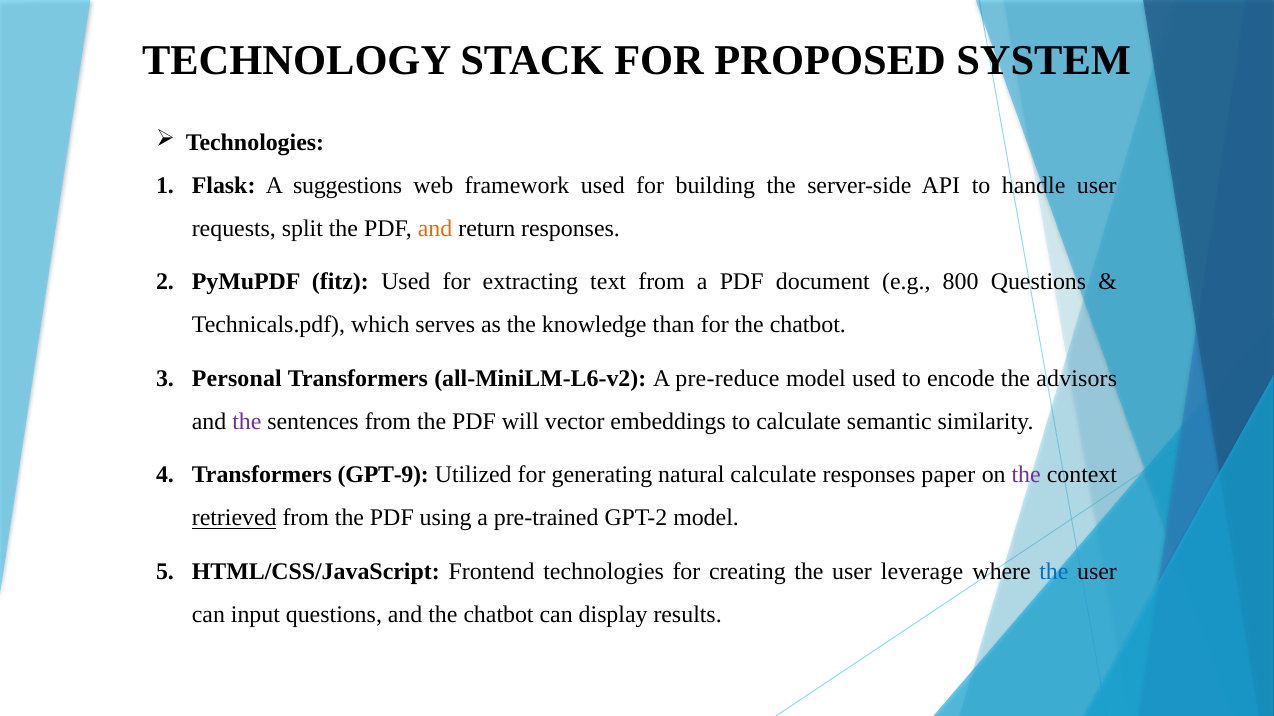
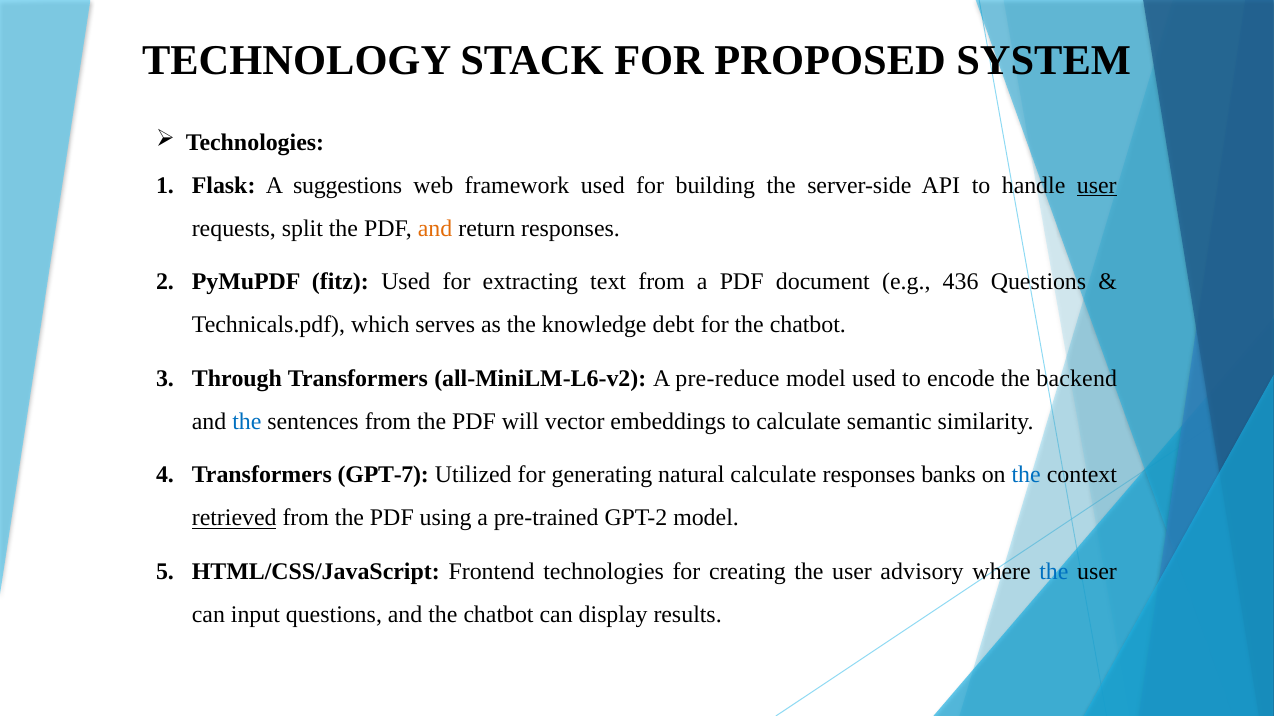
user underline: none -> present (1097, 186)
800: 800 -> 436 (961, 282)
than: than -> debt (674, 325)
Personal: Personal -> Through (237, 379)
advisors: advisors -> backend (1077, 379)
the colour: purple -> blue (247, 422)
GPT-9: GPT-9 -> GPT-7 (383, 475)
paper: paper -> banks (949, 475)
the colour: purple -> blue (1026, 475)
leverage: leverage -> advisory (922, 572)
